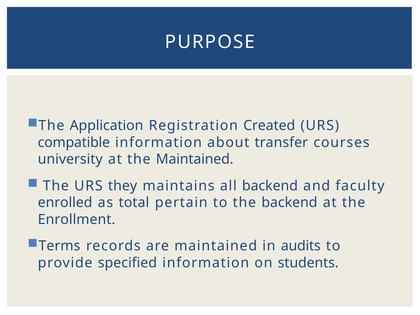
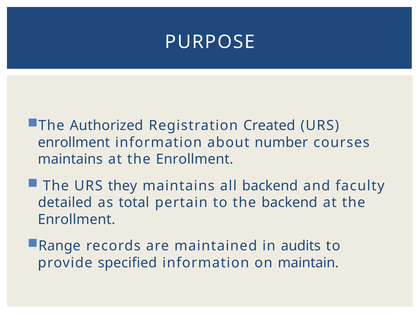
Application: Application -> Authorized (106, 126)
compatible: compatible -> enrollment (74, 142)
transfer: transfer -> number (281, 142)
university: university -> maintains (70, 159)
Maintained: Maintained -> Enrollment (195, 159)
enrolled: enrolled -> detailed (65, 203)
Terms: Terms -> Range (59, 246)
students: students -> maintain (308, 263)
